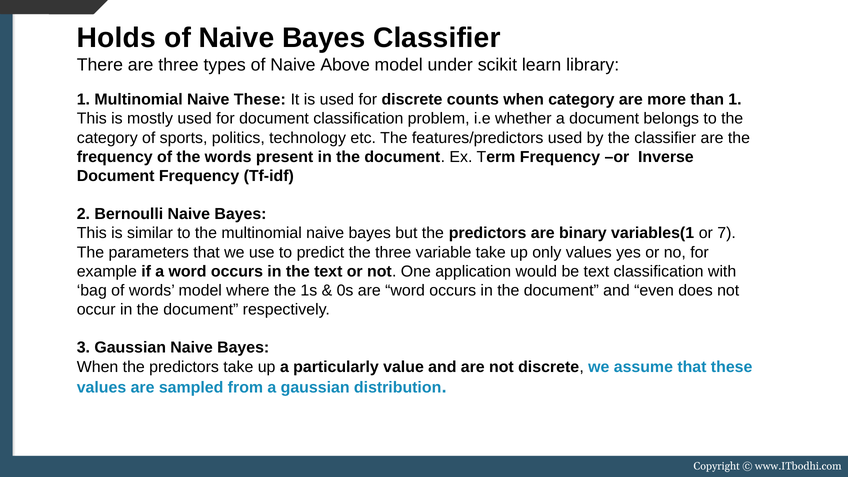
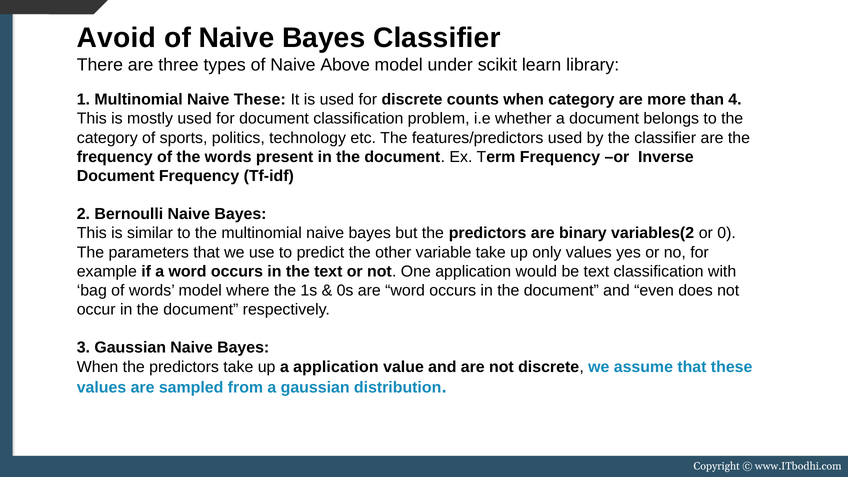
Holds: Holds -> Avoid (116, 38)
than 1: 1 -> 4 (735, 100)
variables(1: variables(1 -> variables(2 (653, 233)
7: 7 -> 0 (727, 233)
the three: three -> other (393, 252)
a particularly: particularly -> application (336, 367)
